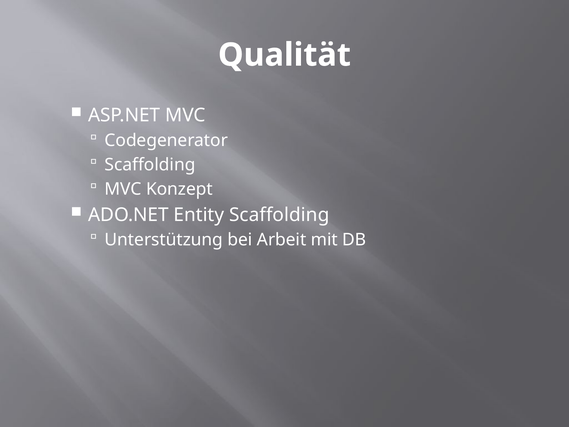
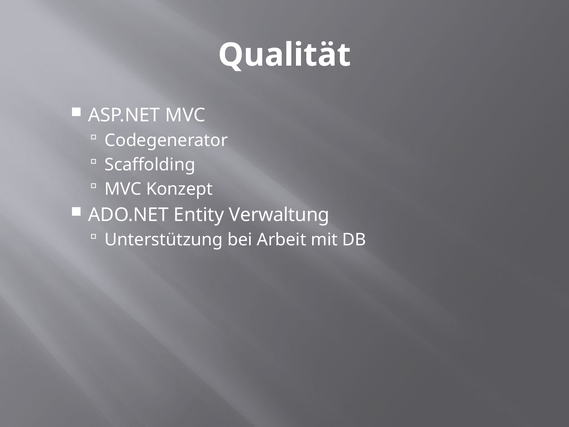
Entity Scaffolding: Scaffolding -> Verwaltung (279, 215)
